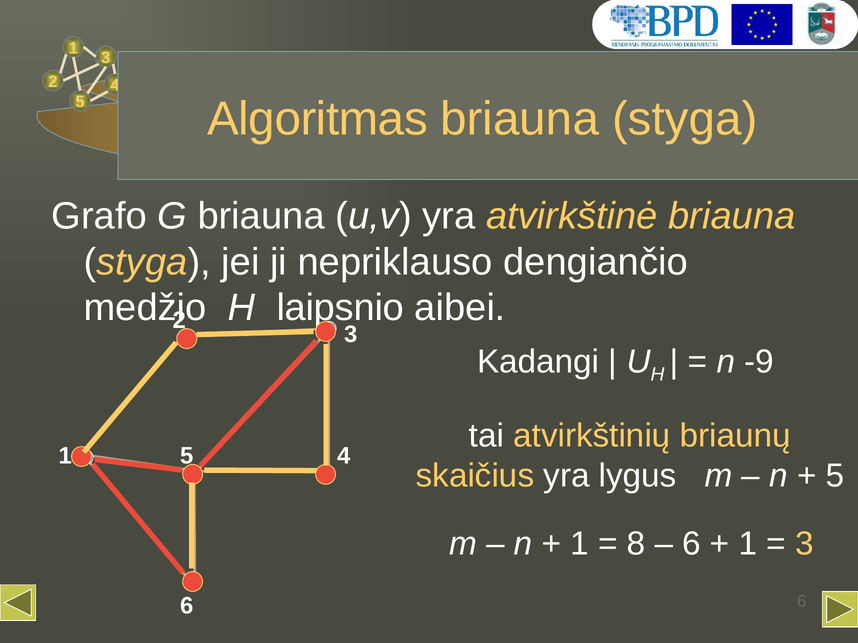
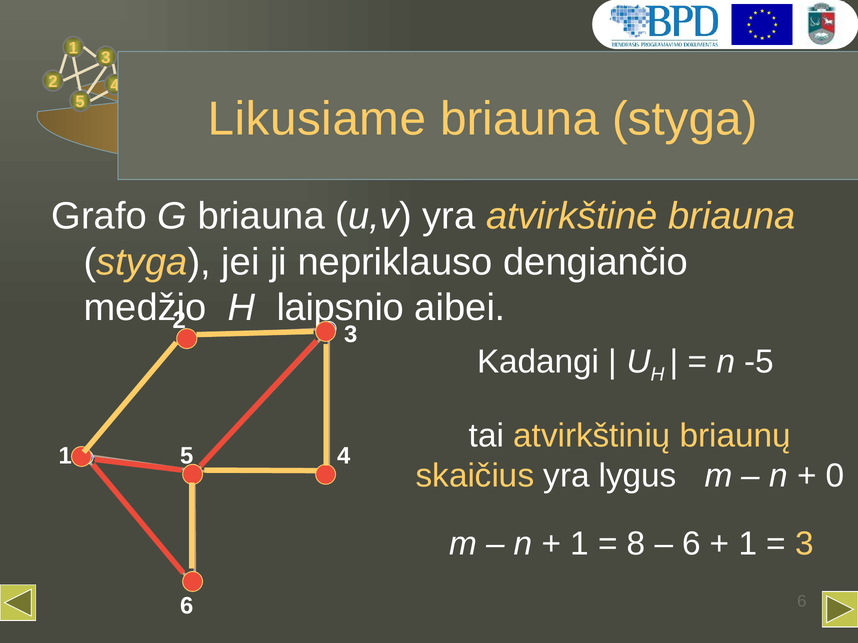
Algoritmas: Algoritmas -> Likusiame (317, 119)
-9: -9 -> -5 (759, 362)
5: 5 -> 0 (835, 476)
